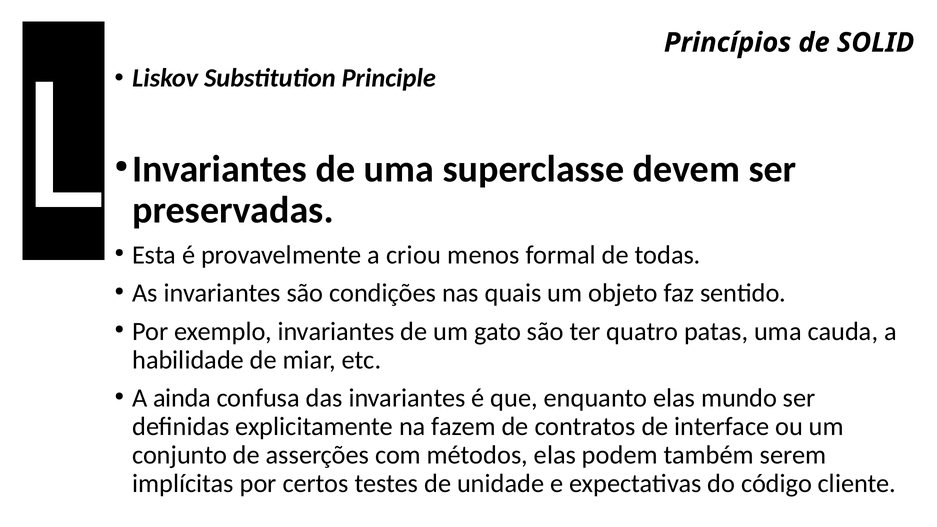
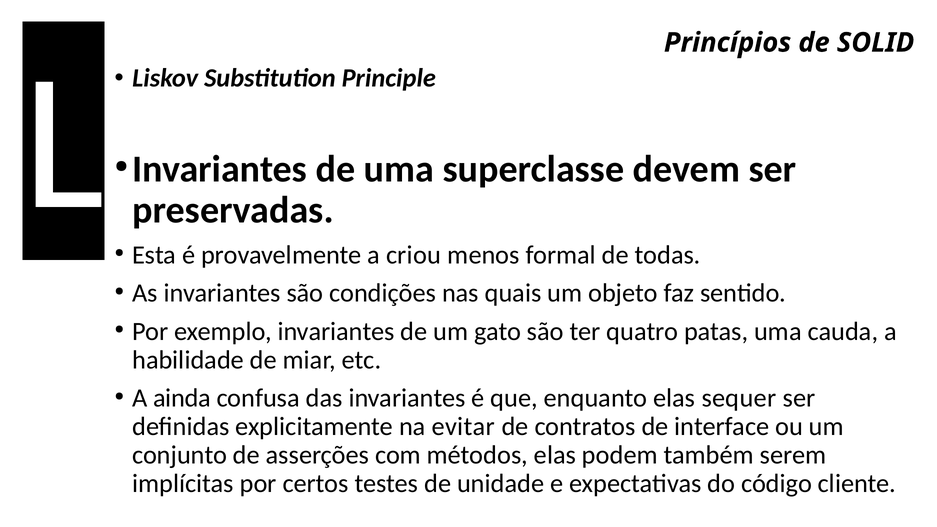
mundo: mundo -> sequer (739, 398)
fazem: fazem -> evitar (463, 427)
